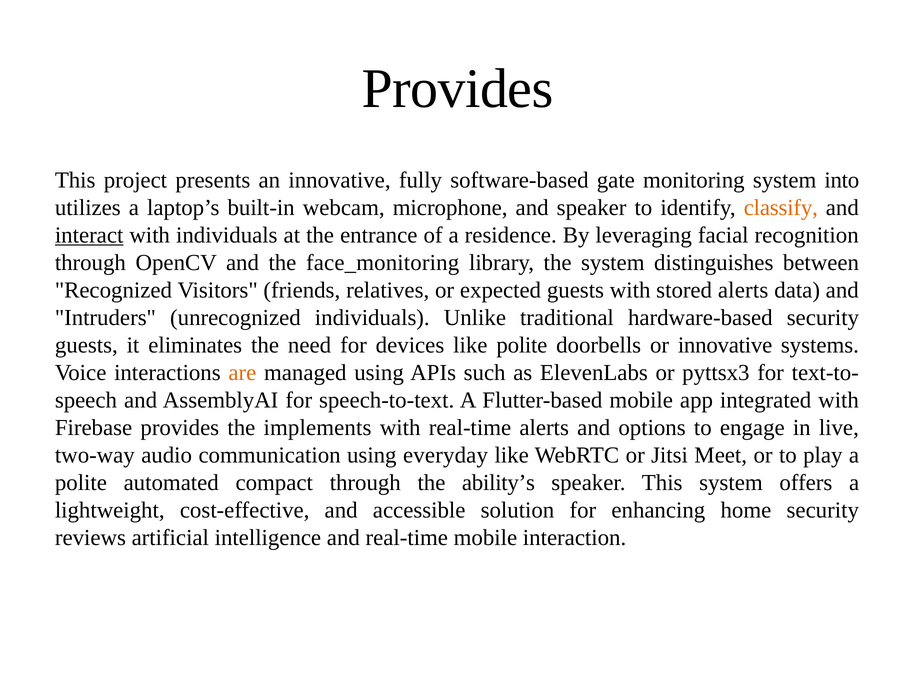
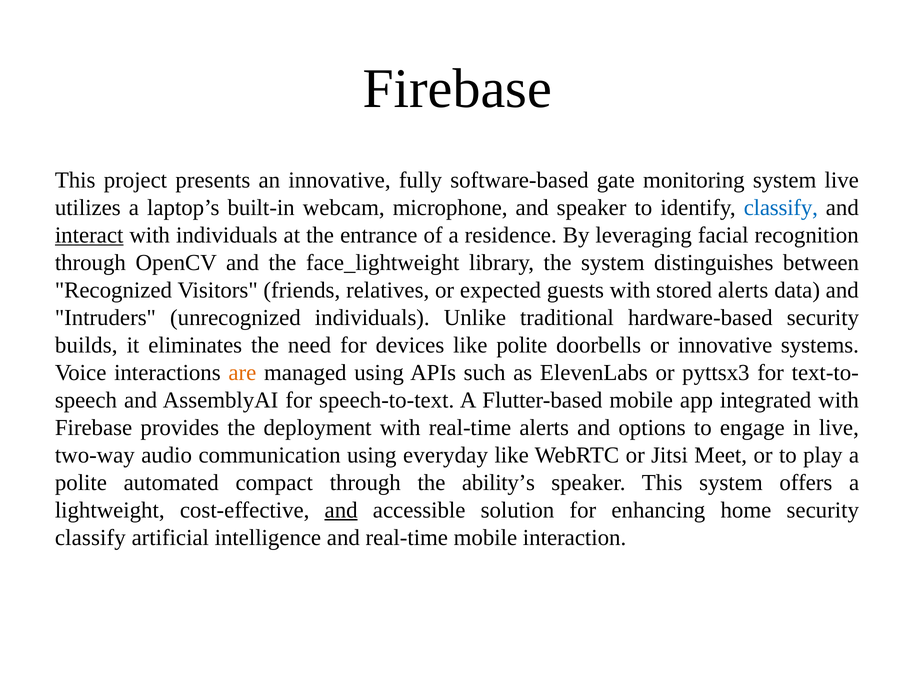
Provides: Provides -> Firebase (457, 89)
system into: into -> live (842, 180)
classify colour: orange -> blue (781, 207)
face_monitoring: face_monitoring -> face_lightweight (383, 262)
guests: guests -> builds (86, 345)
implements: implements -> deployment (318, 427)
and underline: none -> present (341, 509)
reviews: reviews -> classify (90, 537)
